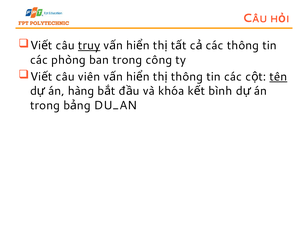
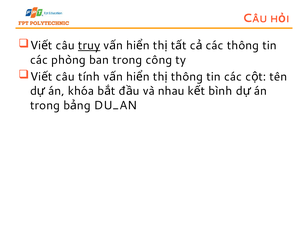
viên: viên -> tính (89, 77)
tên underline: present -> none (278, 77)
hàng: hàng -> khóa (81, 91)
khóa: khóa -> nhau (171, 91)
